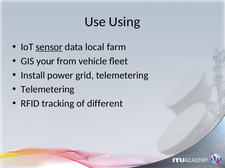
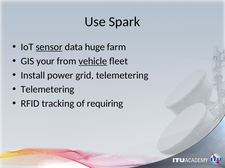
Using: Using -> Spark (124, 22)
local: local -> huge (95, 47)
vehicle underline: none -> present (93, 61)
different: different -> requiring (105, 104)
